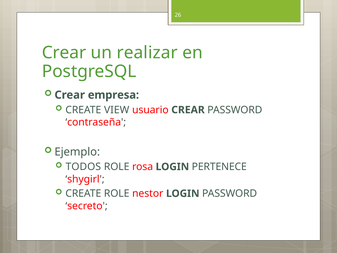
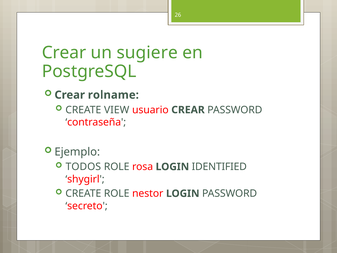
realizar: realizar -> sugiere (147, 53)
empresa: empresa -> rolname (113, 95)
PERTENECE: PERTENECE -> IDENTIFIED (219, 167)
